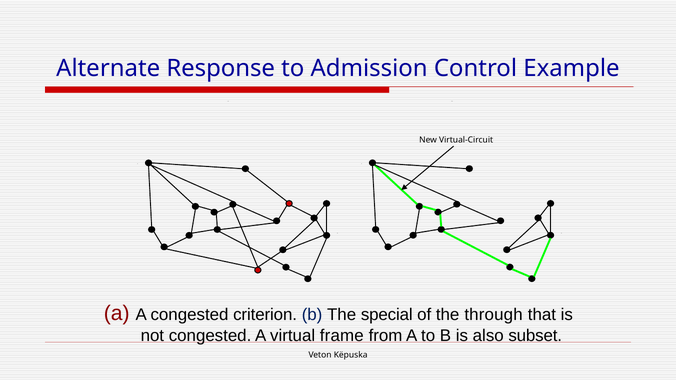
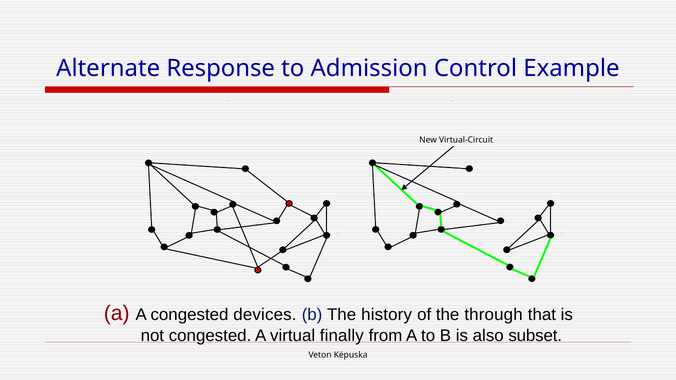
criterion: criterion -> devices (265, 315)
special: special -> history (387, 315)
frame: frame -> finally (342, 336)
